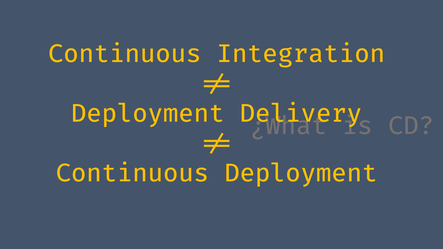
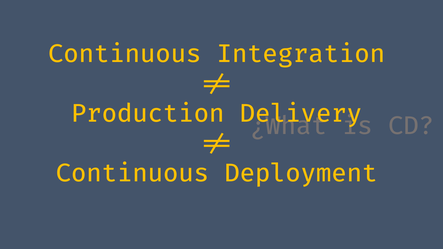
Deployment: Deployment -> Production (148, 114)
